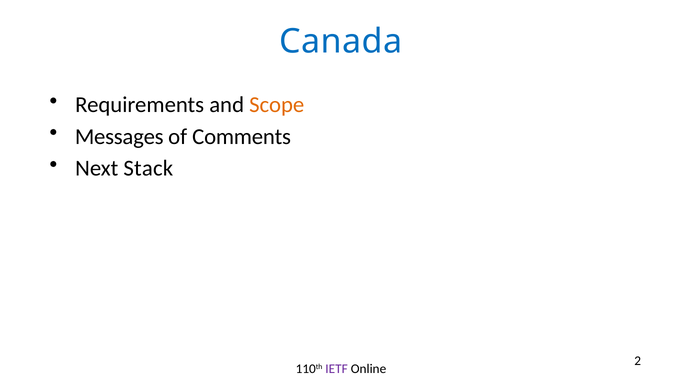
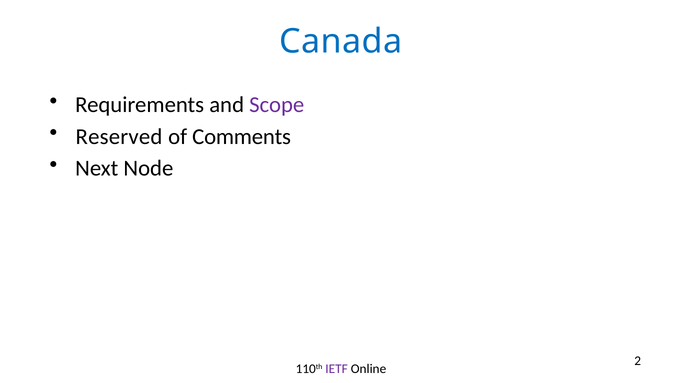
Scope colour: orange -> purple (277, 105)
Messages: Messages -> Reserved (119, 137)
Stack: Stack -> Node (148, 169)
